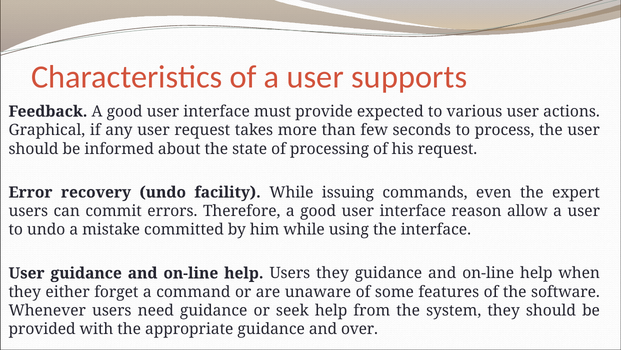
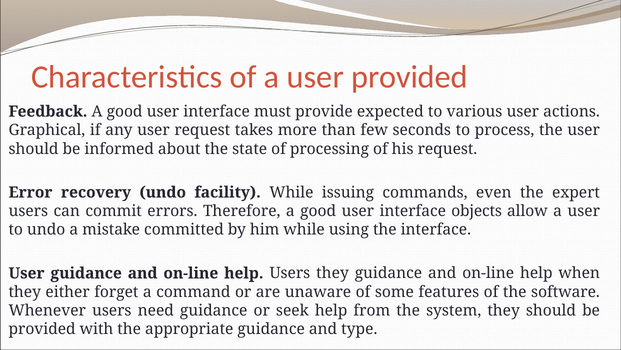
user supports: supports -> provided (409, 77)
reason: reason -> objects (477, 211)
over: over -> type (359, 329)
